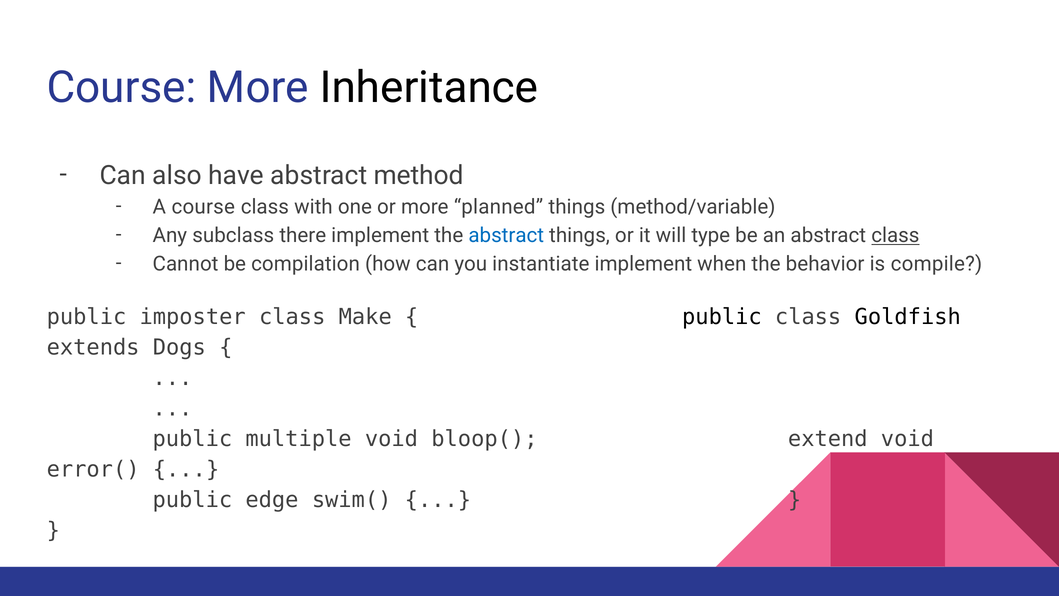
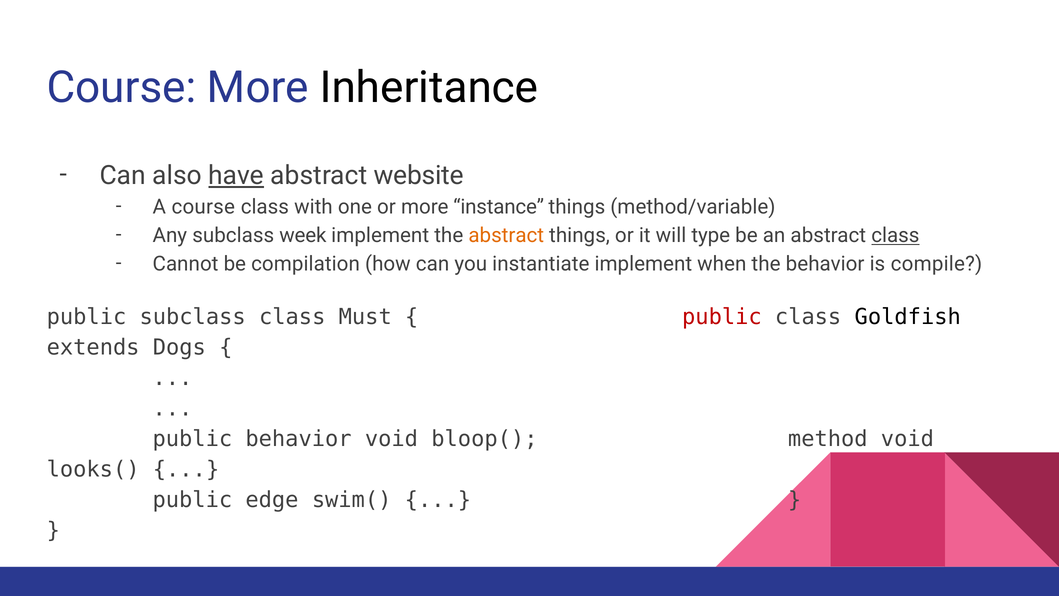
have underline: none -> present (236, 176)
method: method -> website (419, 176)
planned: planned -> instance (499, 207)
there: there -> week (303, 235)
abstract colour: blue -> orange (506, 235)
public imposter: imposter -> subclass (193, 317)
Make: Make -> Must (365, 317)
public colour: black -> red (722, 317)
public multiple: multiple -> behavior (299, 439)
extend: extend -> method (828, 439)
error(: error( -> looks( (93, 469)
